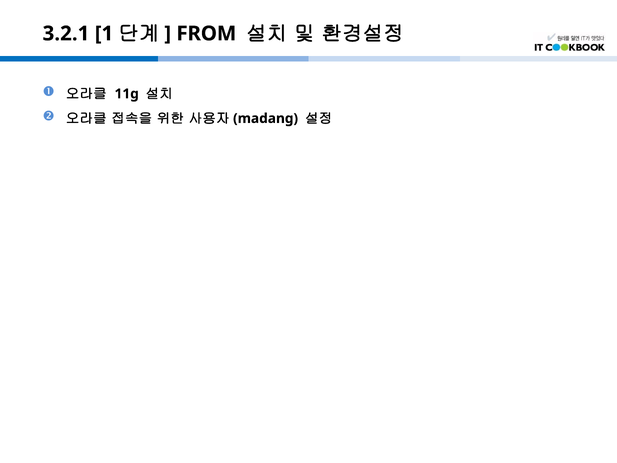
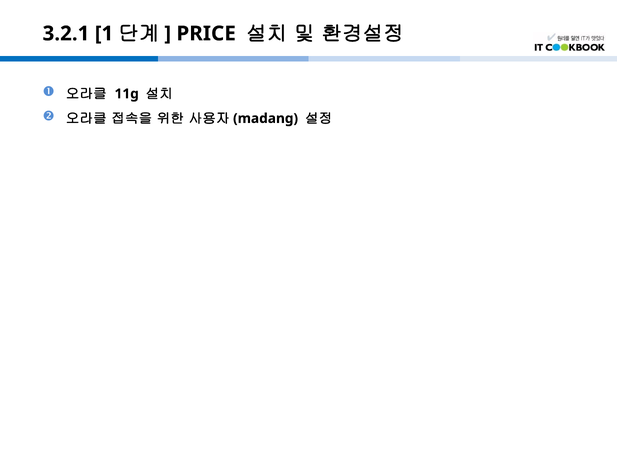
FROM: FROM -> PRICE (206, 34)
